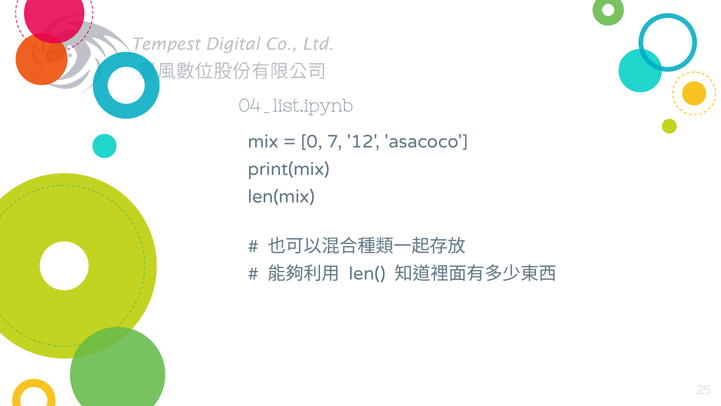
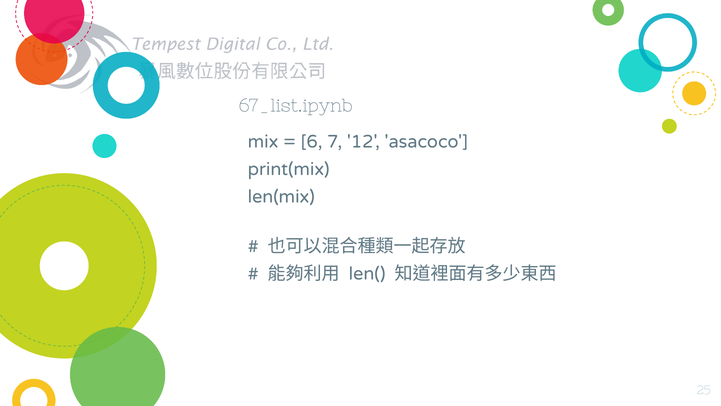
04_list.ipynb: 04_list.ipynb -> 67_list.ipynb (296, 105)
0: 0 -> 6 (312, 142)
